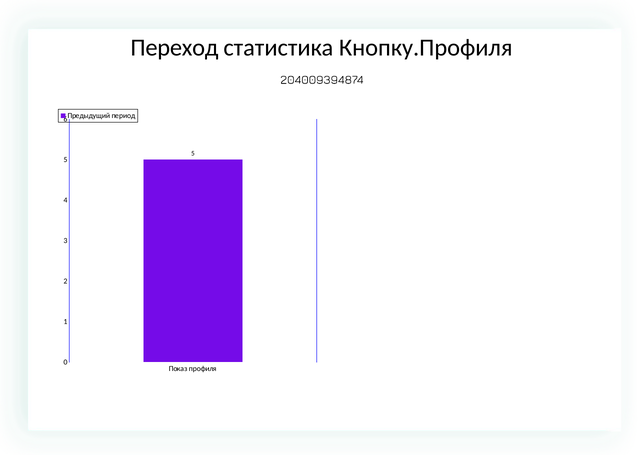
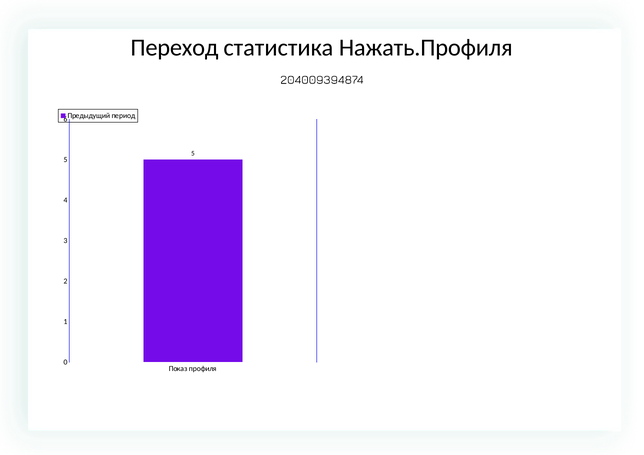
Кнопку.Профиля: Кнопку.Профиля -> Нажать.Профиля (426, 48)
